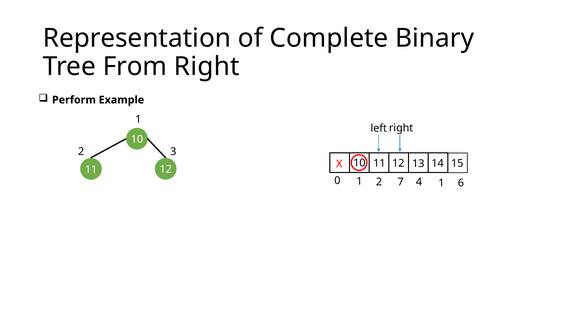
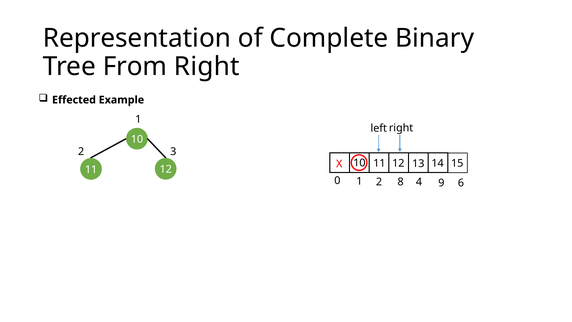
Perform: Perform -> Effected (74, 100)
7: 7 -> 8 (401, 182)
4 1: 1 -> 9 (441, 183)
